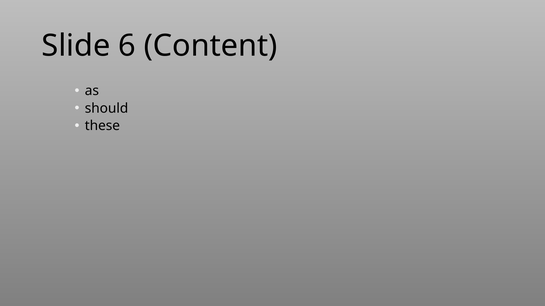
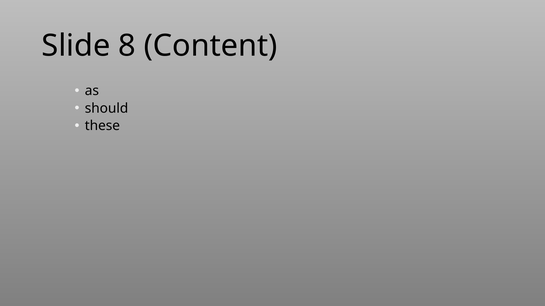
6: 6 -> 8 (127, 46)
